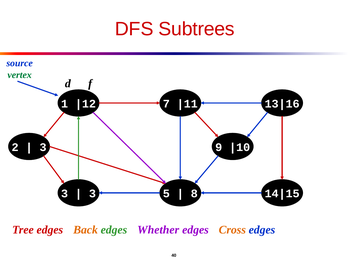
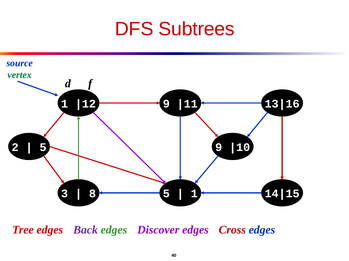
7: 7 -> 9 (166, 104)
3: 3 -> 5 (43, 148)
3: 3 -> 8 (92, 194)
8: 8 -> 1 (194, 194)
Back colour: orange -> purple (86, 231)
Whether: Whether -> Discover (158, 231)
Cross colour: orange -> red (232, 231)
